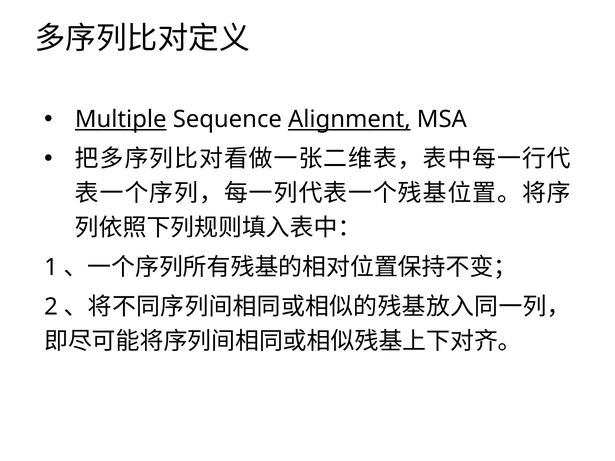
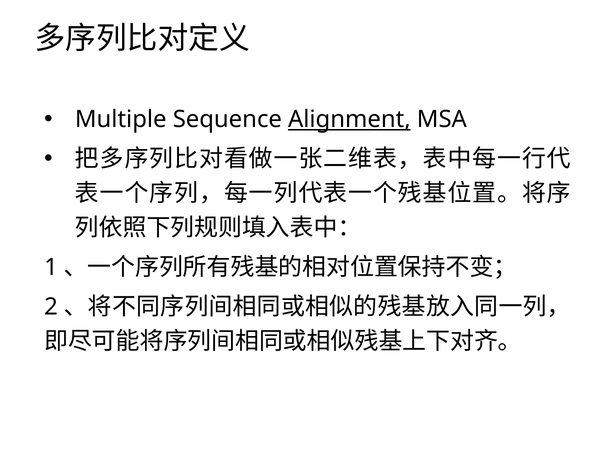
Multiple underline: present -> none (121, 120)
